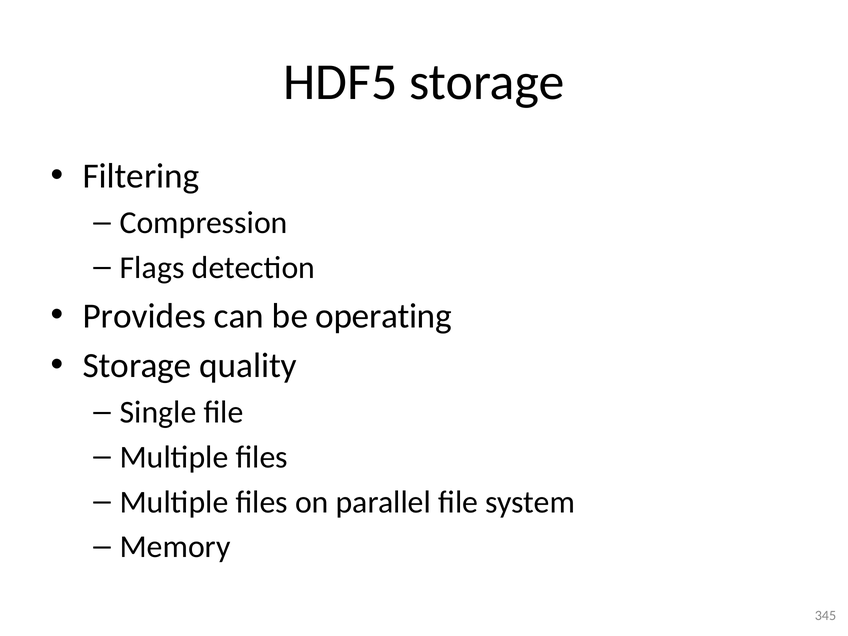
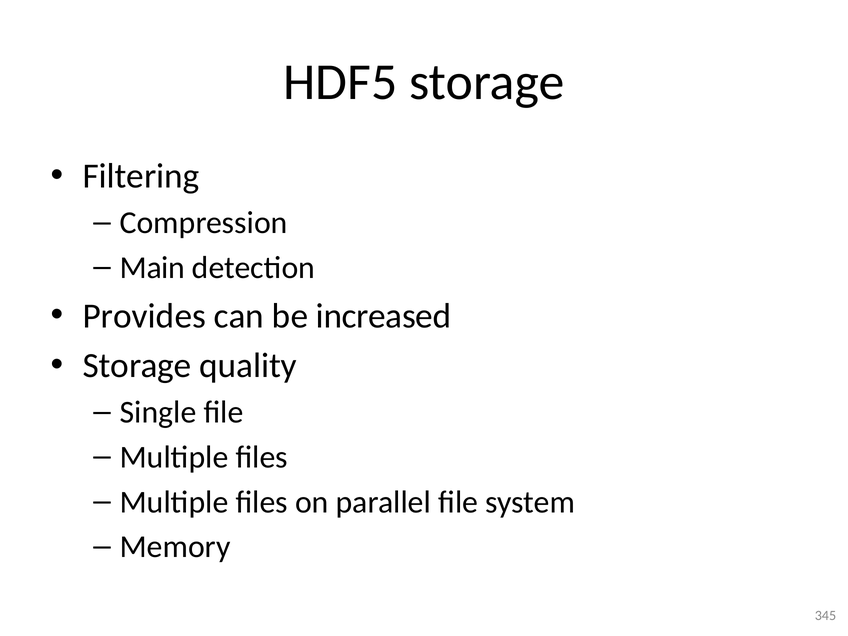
Flags: Flags -> Main (152, 268)
operating: operating -> increased (384, 316)
